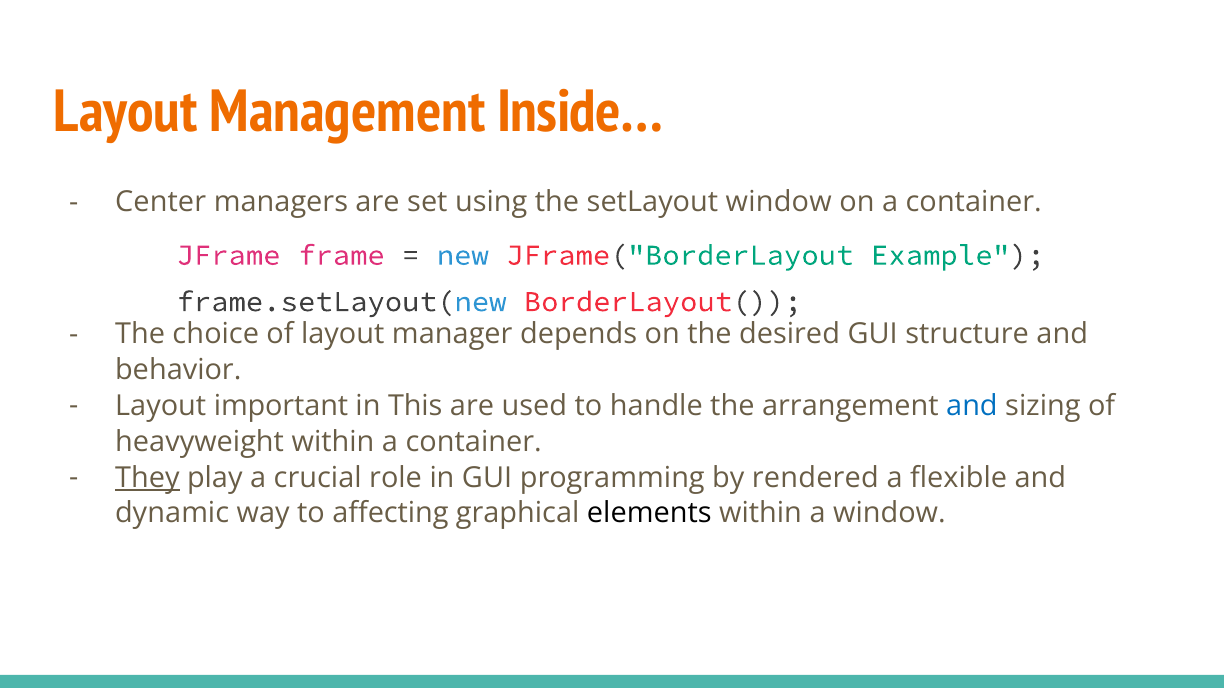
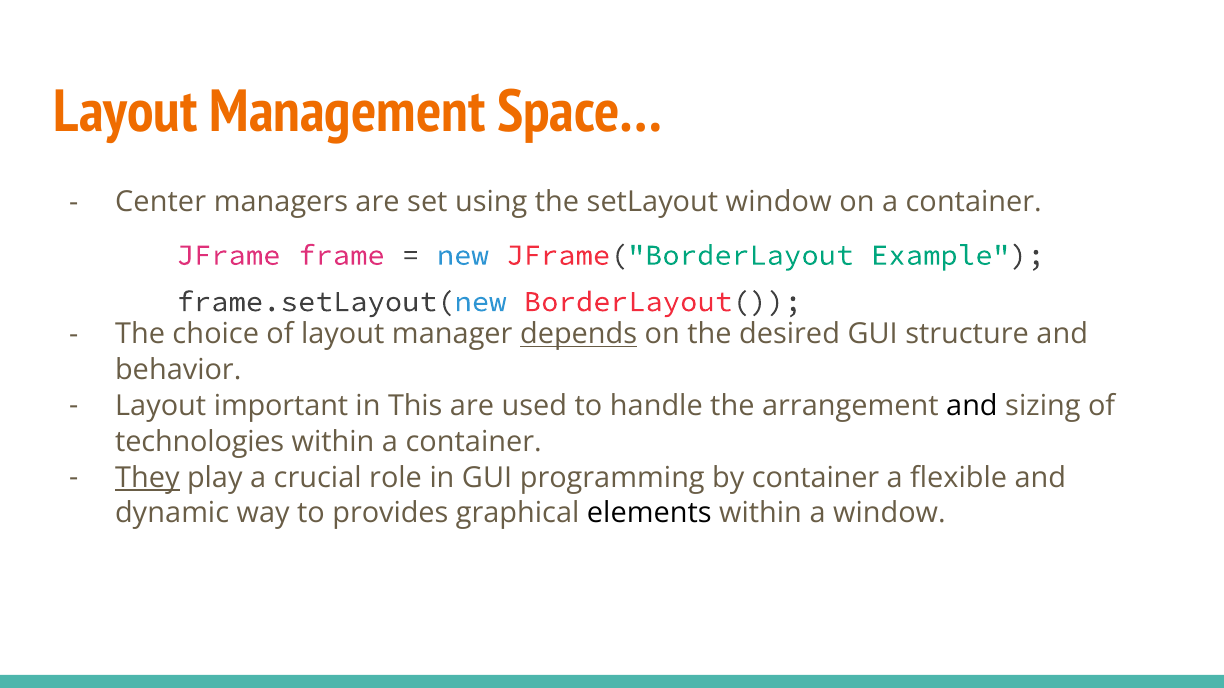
Inside…: Inside… -> Space… (580, 112)
depends underline: none -> present (579, 334)
and colour: blue -> black (972, 406)
heavyweight: heavyweight -> technologies (200, 442)
by rendered: rendered -> container (816, 478)
affecting: affecting -> provides (390, 514)
